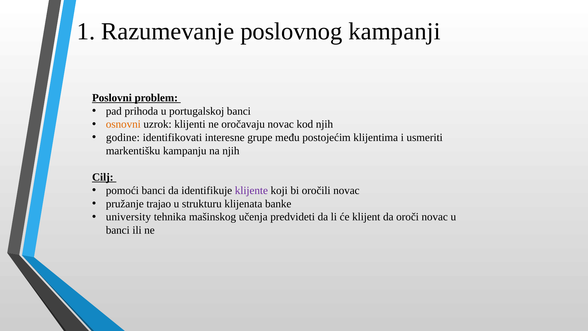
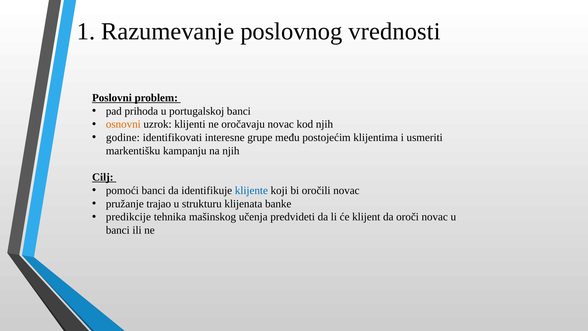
kampanji: kampanji -> vrednosti (394, 31)
klijente colour: purple -> blue (251, 190)
university: university -> predikcije (128, 217)
